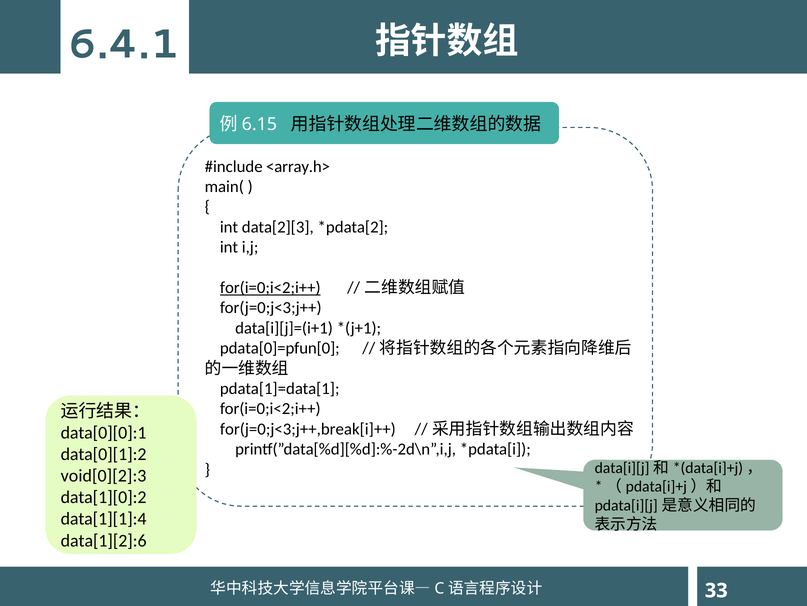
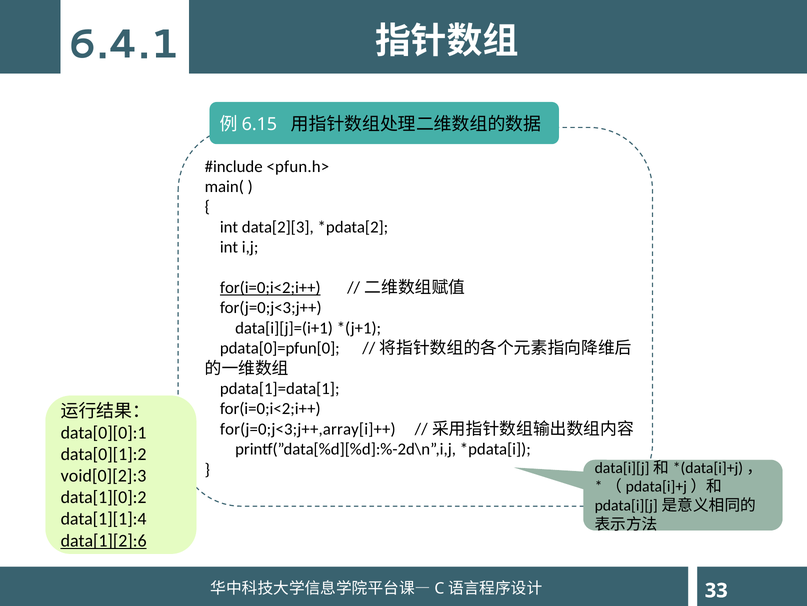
<array.h>: <array.h> -> <pfun.h> (298, 166)
for(j=0;j<3;j++,break[i]++: for(j=0;j<3;j++,break[i]++ -> for(j=0;j<3;j++,array[i]++ (308, 429)
data[1][2]:6 underline: none -> present (104, 540)
